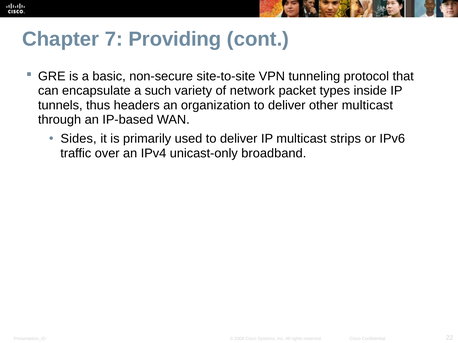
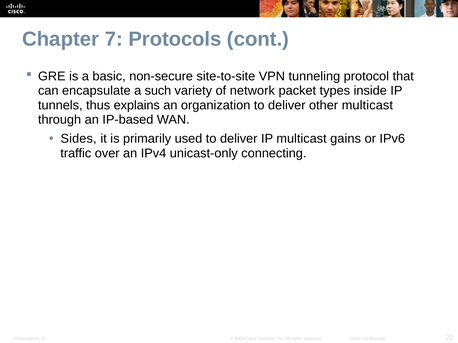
Providing: Providing -> Protocols (175, 39)
headers: headers -> explains (137, 105)
strips: strips -> gains (346, 139)
broadband: broadband -> connecting (274, 153)
